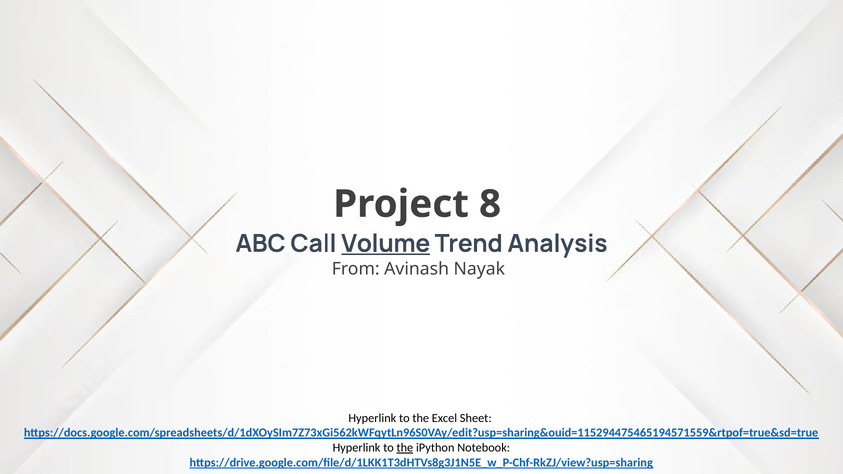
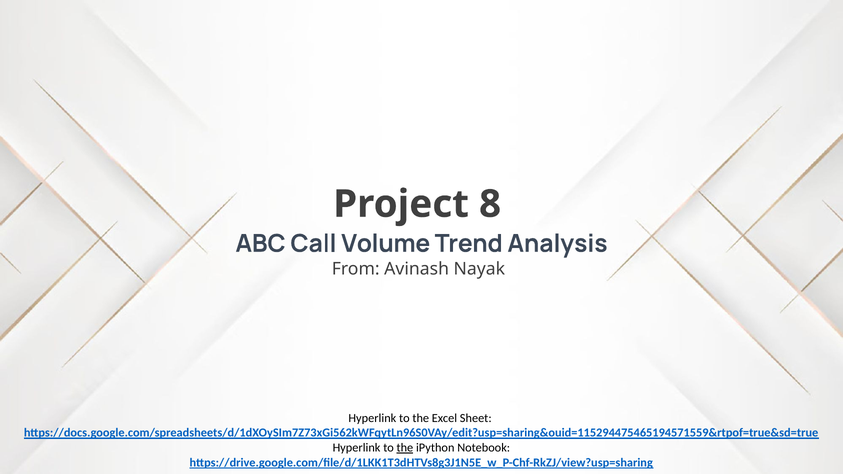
Volume underline: present -> none (386, 244)
